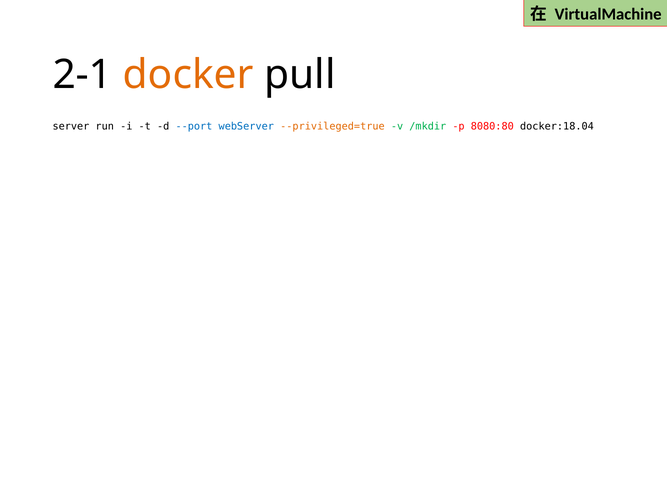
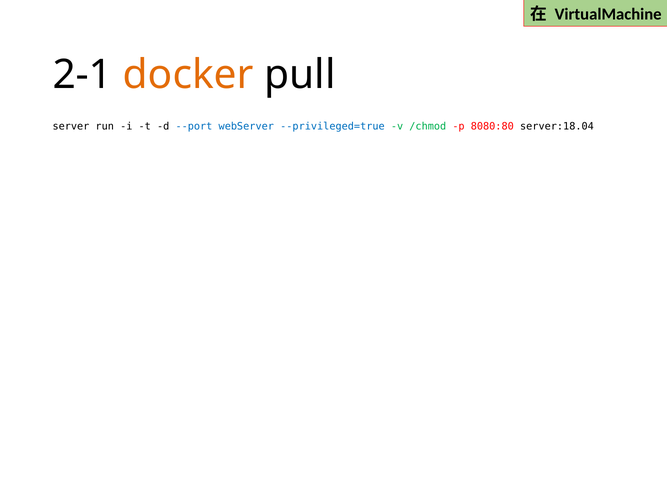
--privileged=true colour: orange -> blue (332, 126)
/mkdir: /mkdir -> /chmod (428, 126)
docker:18.04: docker:18.04 -> server:18.04 (557, 126)
